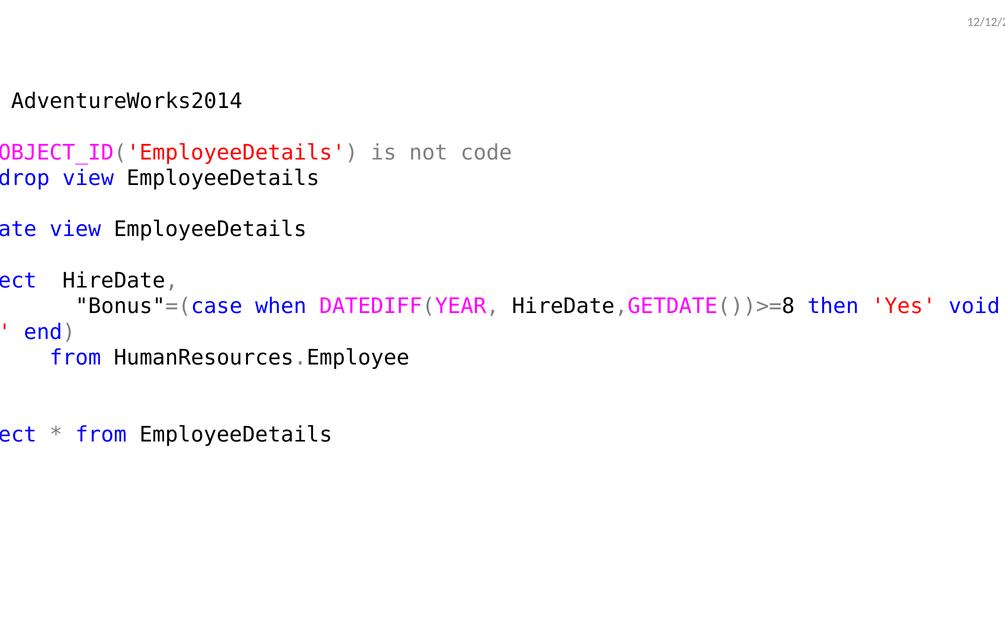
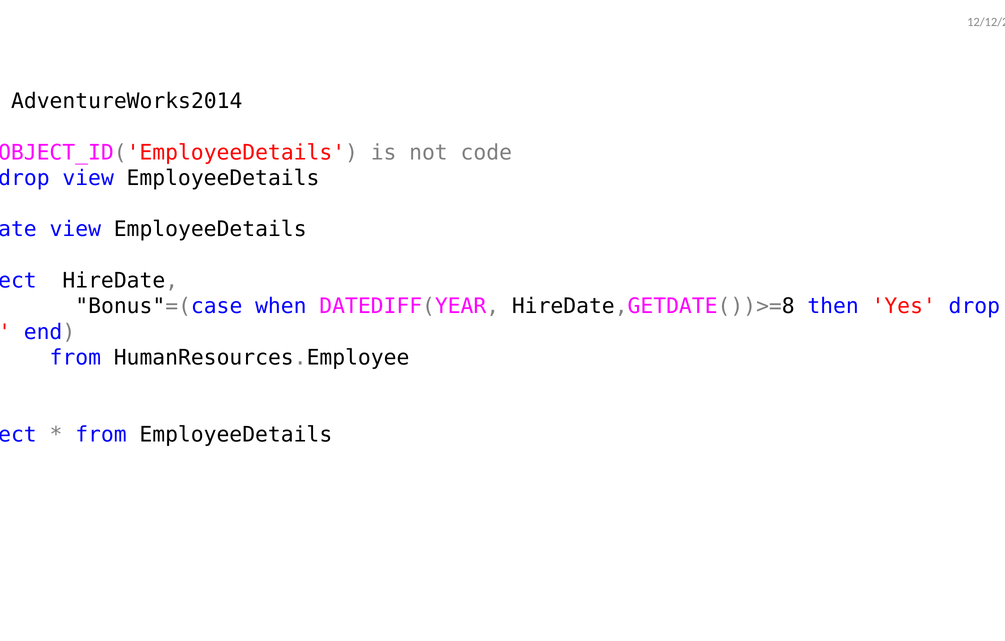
Yes void: void -> drop (974, 306)
